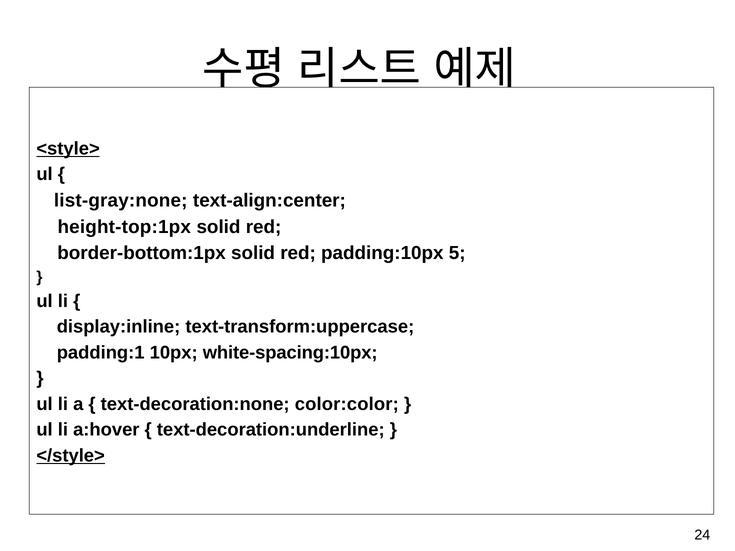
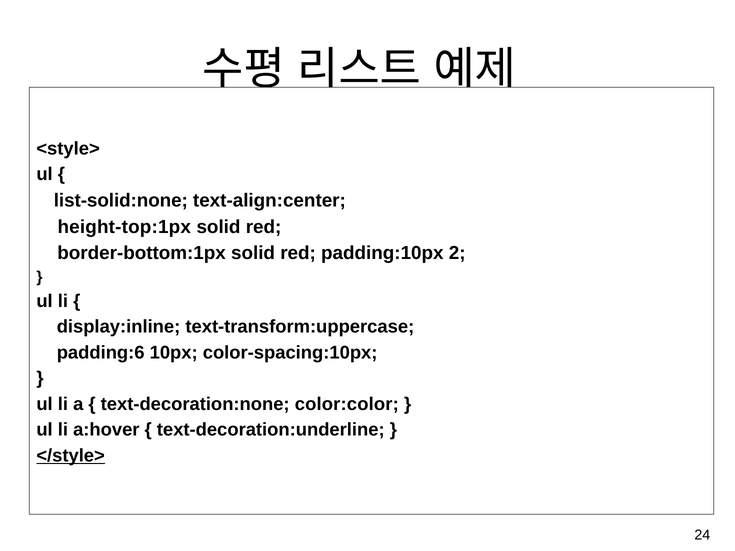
<style> underline: present -> none (68, 149)
list-gray:none: list-gray:none -> list-solid:none (121, 201)
5: 5 -> 2 (457, 253)
padding:1: padding:1 -> padding:6 (101, 353)
white-spacing:10px: white-spacing:10px -> color-spacing:10px (290, 353)
